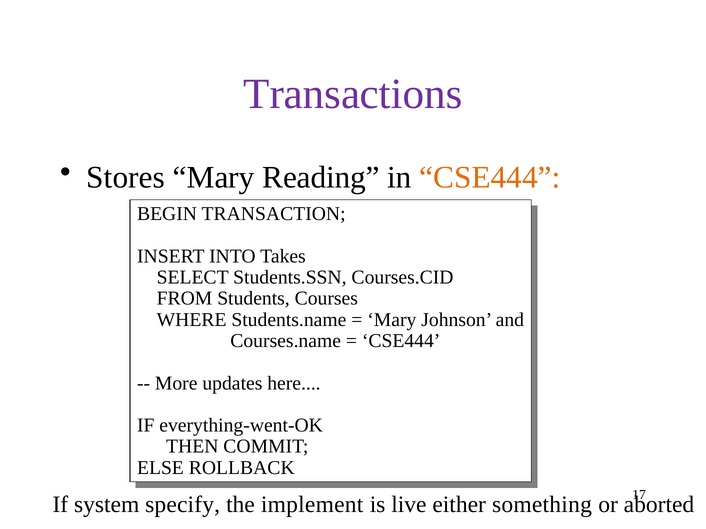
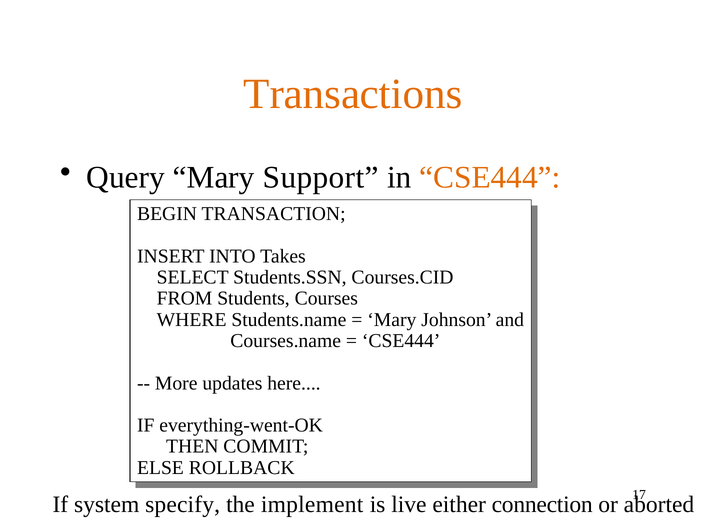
Transactions colour: purple -> orange (353, 94)
Stores: Stores -> Query (126, 178)
Reading: Reading -> Support (321, 178)
something: something -> connection (542, 505)
